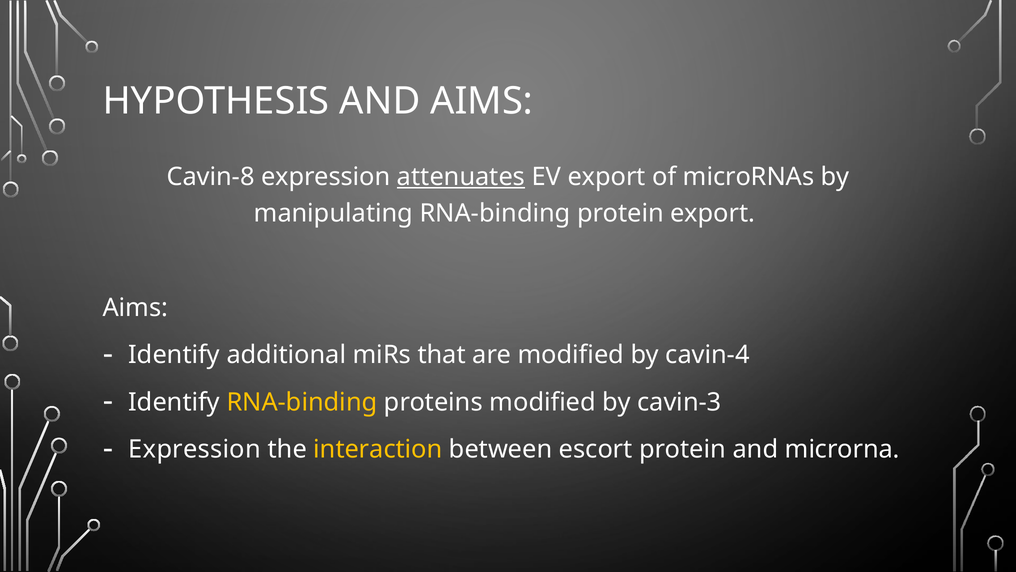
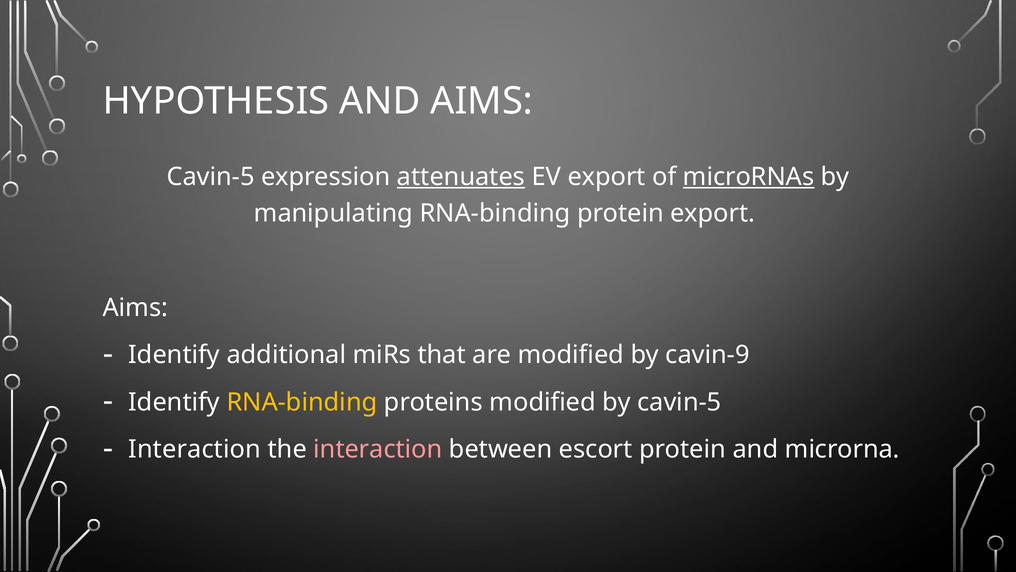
Cavin-8: Cavin-8 -> Cavin-5 (211, 177)
microRNAs underline: none -> present (749, 177)
cavin-4: cavin-4 -> cavin-9 (708, 355)
by cavin-3: cavin-3 -> cavin-5 (679, 402)
Expression: Expression -> Interaction (195, 449)
interaction colour: yellow -> pink (378, 449)
